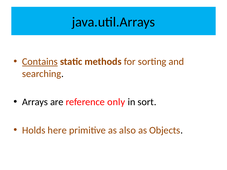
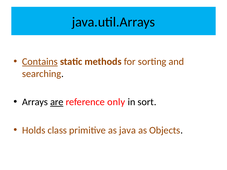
are underline: none -> present (57, 102)
here: here -> class (57, 130)
also: also -> java (128, 130)
